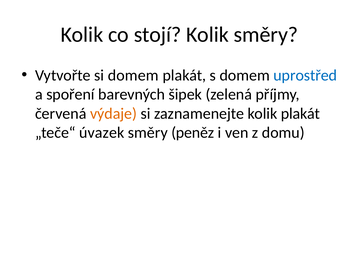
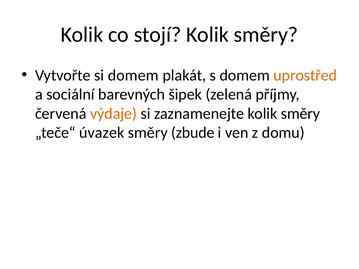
uprostřed colour: blue -> orange (305, 75)
spoření: spoření -> sociální (70, 94)
zaznamenejte kolik plakát: plakát -> směry (300, 114)
peněz: peněz -> zbude (193, 133)
